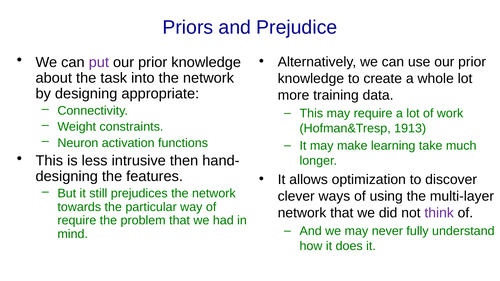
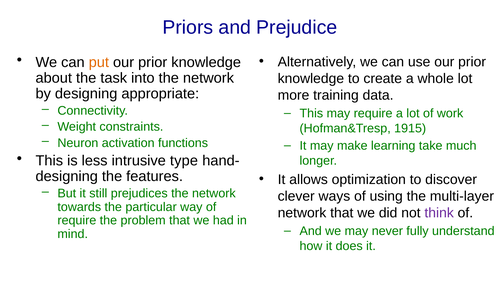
put colour: purple -> orange (99, 62)
1913: 1913 -> 1915 (410, 128)
then: then -> type (184, 161)
